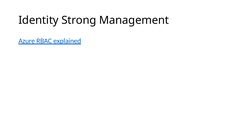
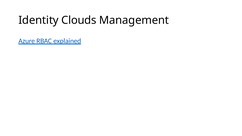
Strong: Strong -> Clouds (79, 20)
